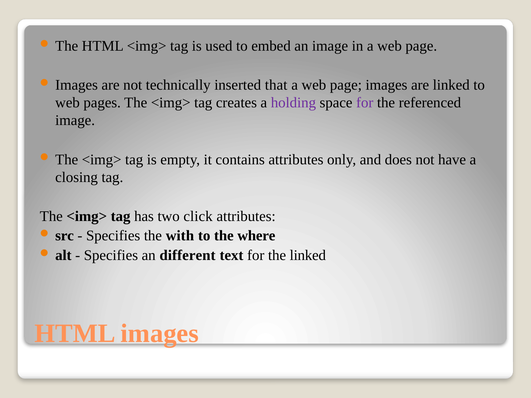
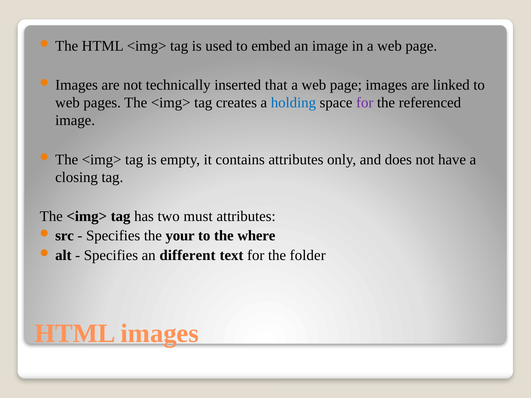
holding colour: purple -> blue (293, 103)
click: click -> must (198, 216)
with: with -> your (180, 236)
the linked: linked -> folder (308, 255)
